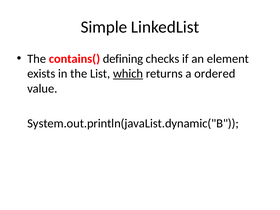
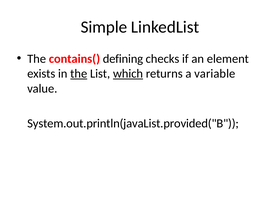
the underline: none -> present (79, 74)
ordered: ordered -> variable (215, 74)
System.out.println(javaList.dynamic("B: System.out.println(javaList.dynamic("B -> System.out.println(javaList.provided("B (133, 123)
